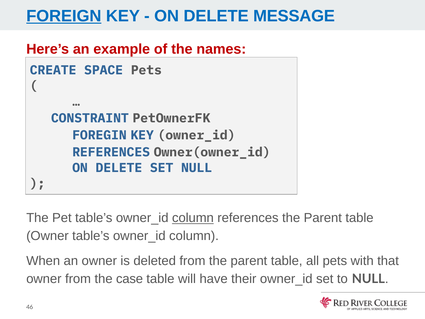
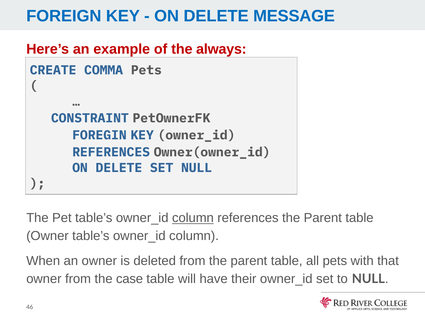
FOREIGN underline: present -> none (64, 16)
names: names -> always (221, 49)
SPACE: SPACE -> COMMA (104, 70)
